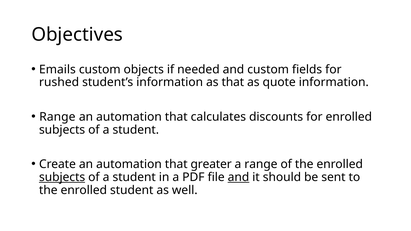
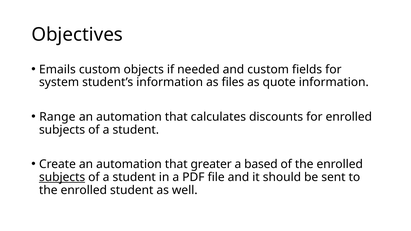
rushed: rushed -> system (59, 82)
as that: that -> files (233, 82)
a range: range -> based (261, 164)
and underline: present -> none (238, 177)
